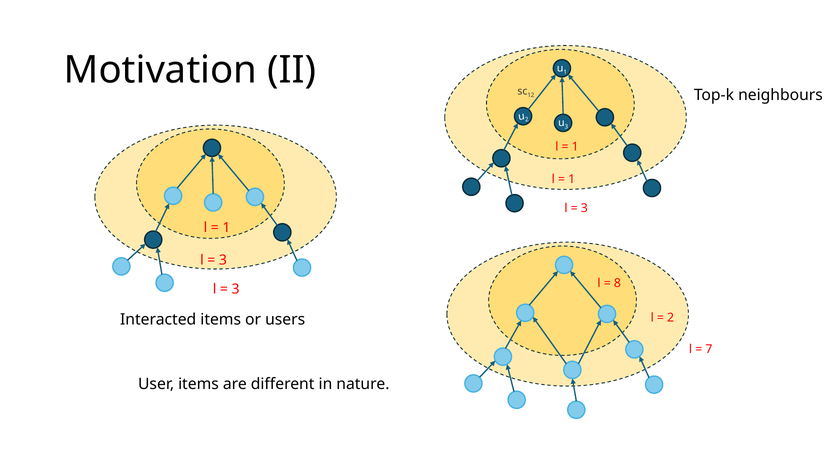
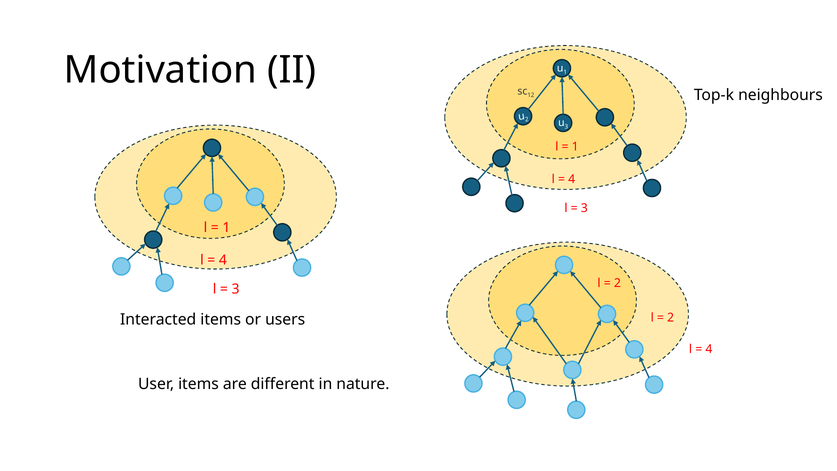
1: 1 -> 4 (572, 179)
3: 3 -> 4 (223, 260)
8: 8 -> 2 (617, 283)
7: 7 -> 4 (709, 349)
